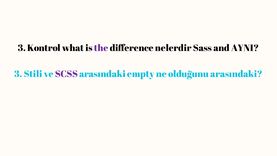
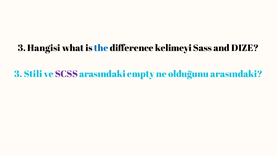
Kontrol: Kontrol -> Hangisi (44, 48)
the colour: purple -> blue (101, 48)
nelerdir: nelerdir -> kelimeyi (173, 48)
AYNI: AYNI -> DIZE (245, 48)
